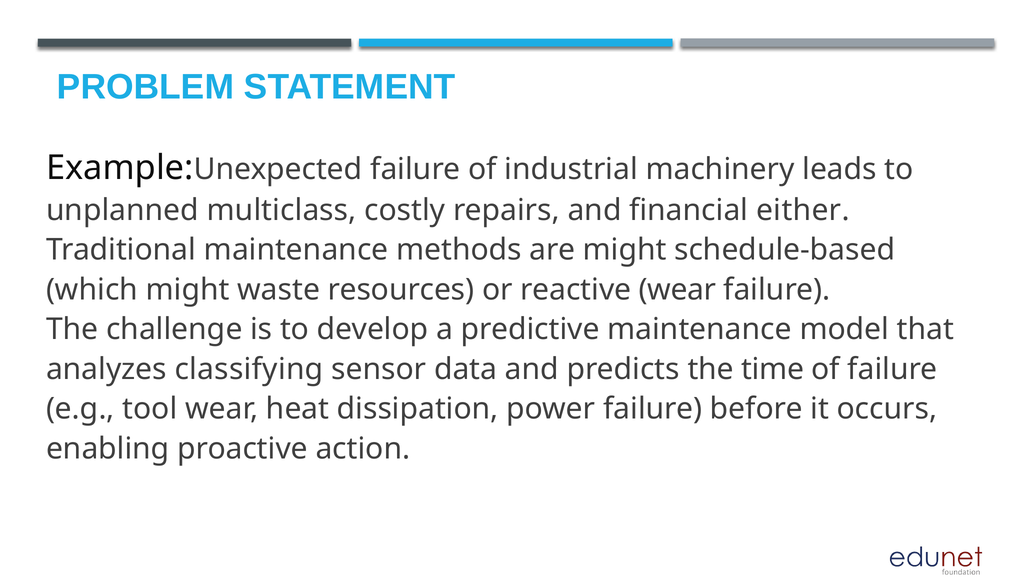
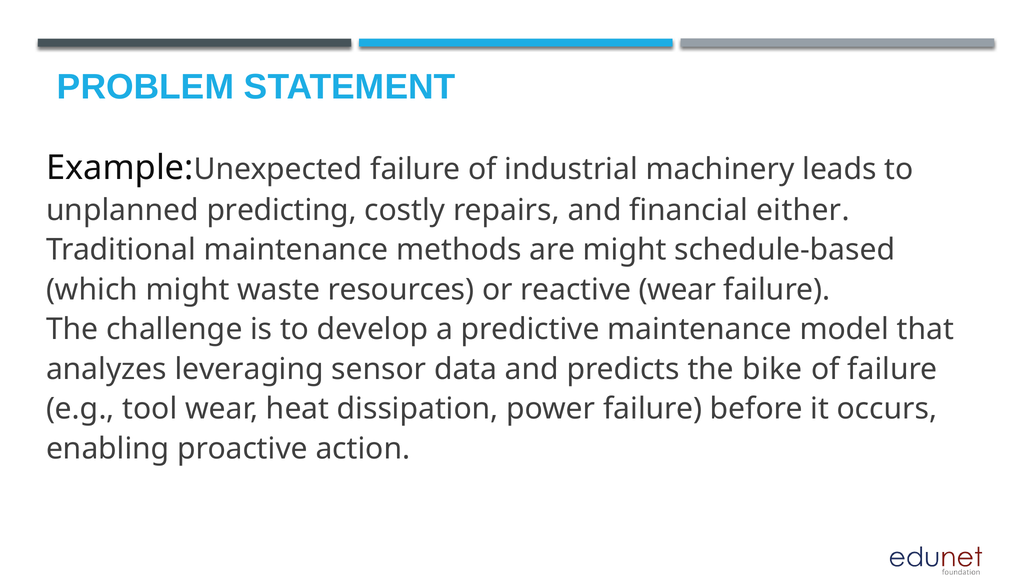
multiclass: multiclass -> predicting (282, 210)
classifying: classifying -> leveraging (249, 369)
time: time -> bike (772, 369)
